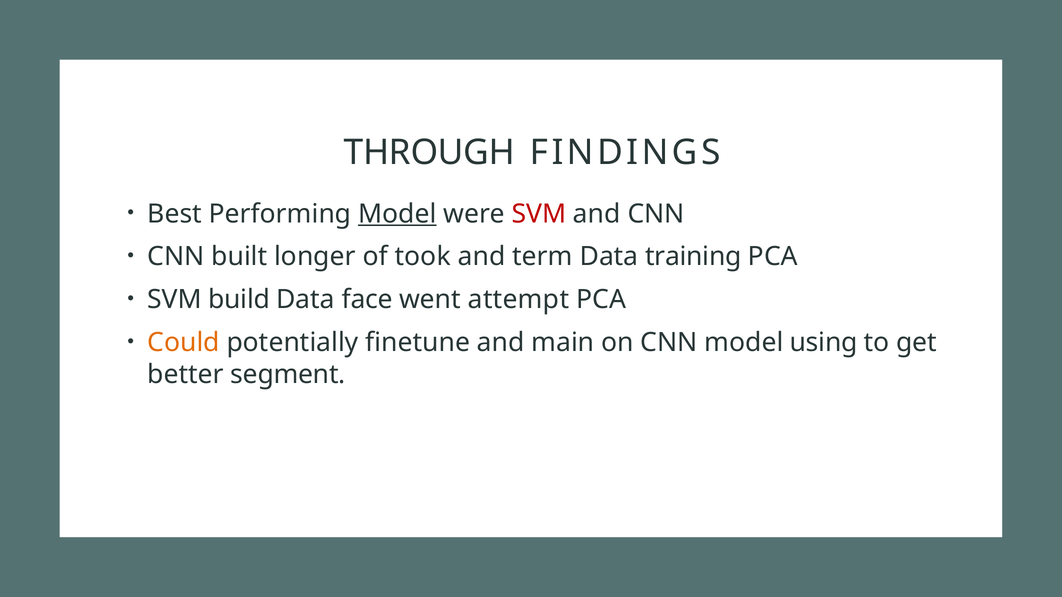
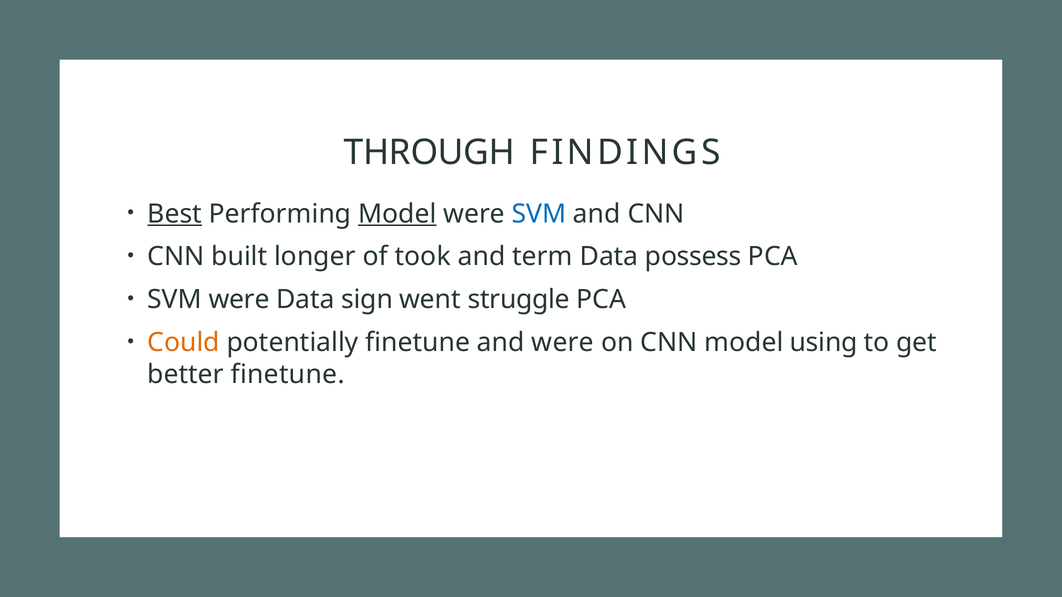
Best underline: none -> present (175, 214)
SVM colour: red -> blue (539, 214)
training: training -> possess (693, 257)
SVM build: build -> were (239, 300)
face: face -> sign (367, 300)
attempt: attempt -> struggle (519, 300)
and main: main -> were (563, 343)
better segment: segment -> finetune (288, 375)
